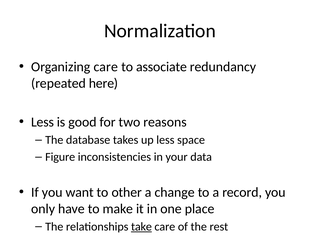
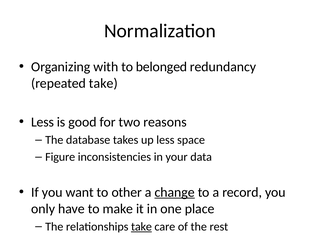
Organizing care: care -> with (106, 67)
associate: associate -> belonged (162, 67)
repeated here: here -> take (103, 83)
change underline: none -> present (175, 192)
